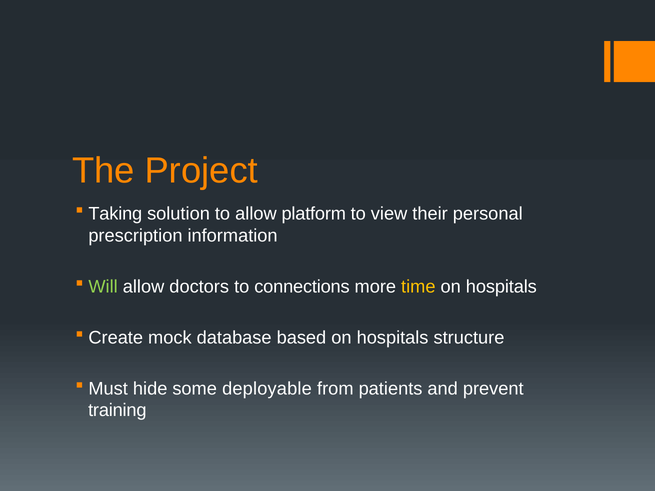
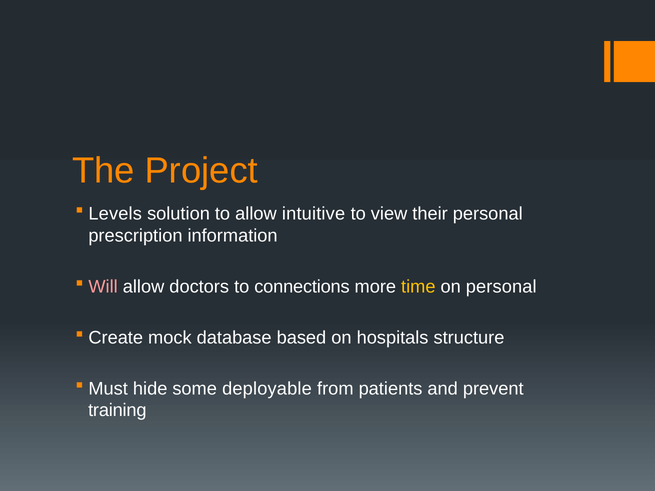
Taking: Taking -> Levels (115, 214)
platform: platform -> intuitive (314, 214)
Will colour: light green -> pink (103, 287)
hospitals: hospitals -> personal (501, 287)
